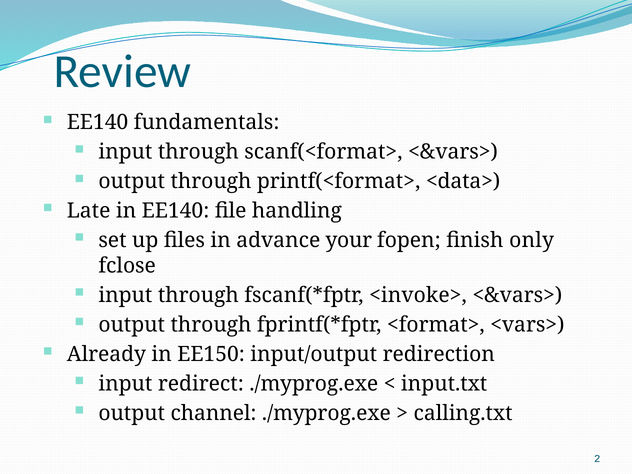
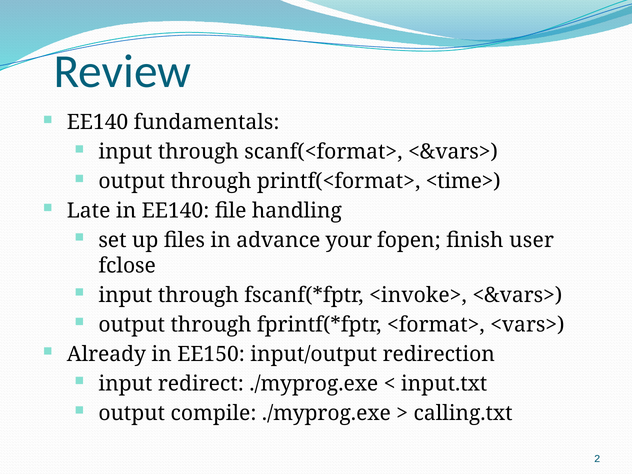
<data>: <data> -> <time> (463, 182)
only: only -> user (532, 240)
channel: channel -> compile (213, 413)
